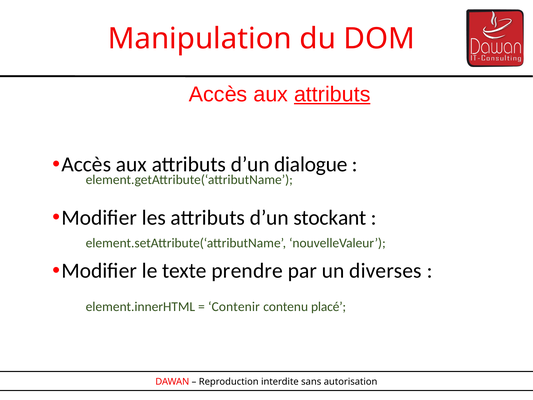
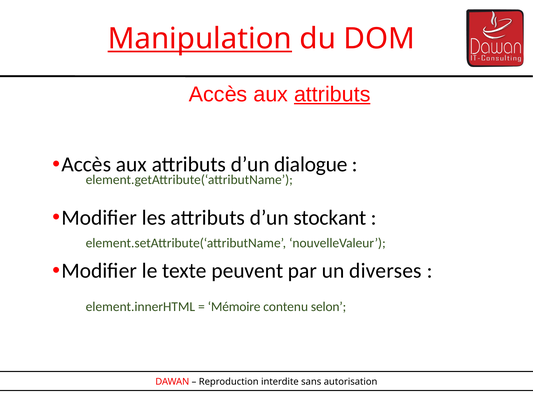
Manipulation underline: none -> present (200, 39)
prendre: prendre -> peuvent (247, 271)
Contenir: Contenir -> Mémoire (234, 306)
placé: placé -> selon (329, 306)
